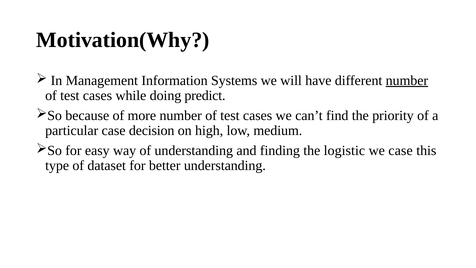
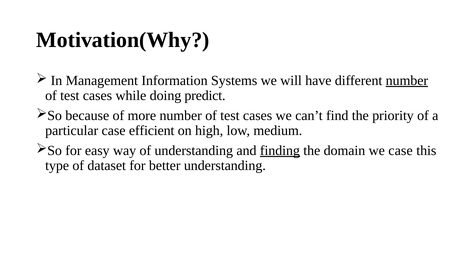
decision: decision -> efficient (152, 130)
finding underline: none -> present (280, 150)
logistic: logistic -> domain (344, 150)
